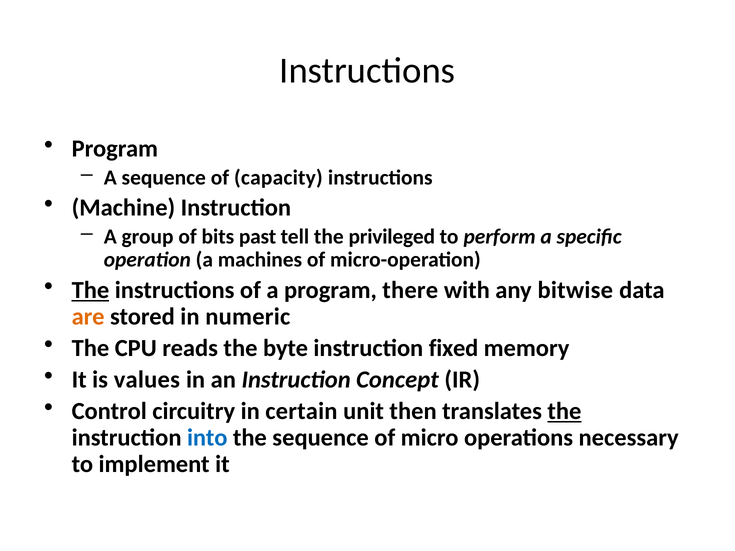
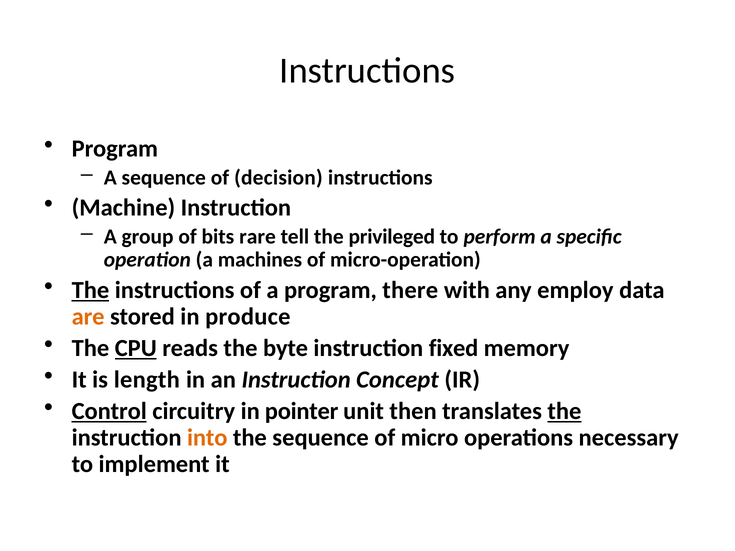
capacity: capacity -> decision (278, 178)
past: past -> rare (257, 237)
bitwise: bitwise -> employ (575, 290)
numeric: numeric -> produce (248, 317)
CPU underline: none -> present (136, 348)
values: values -> length (147, 380)
Control underline: none -> present (109, 411)
certain: certain -> pointer (302, 411)
into colour: blue -> orange (207, 438)
